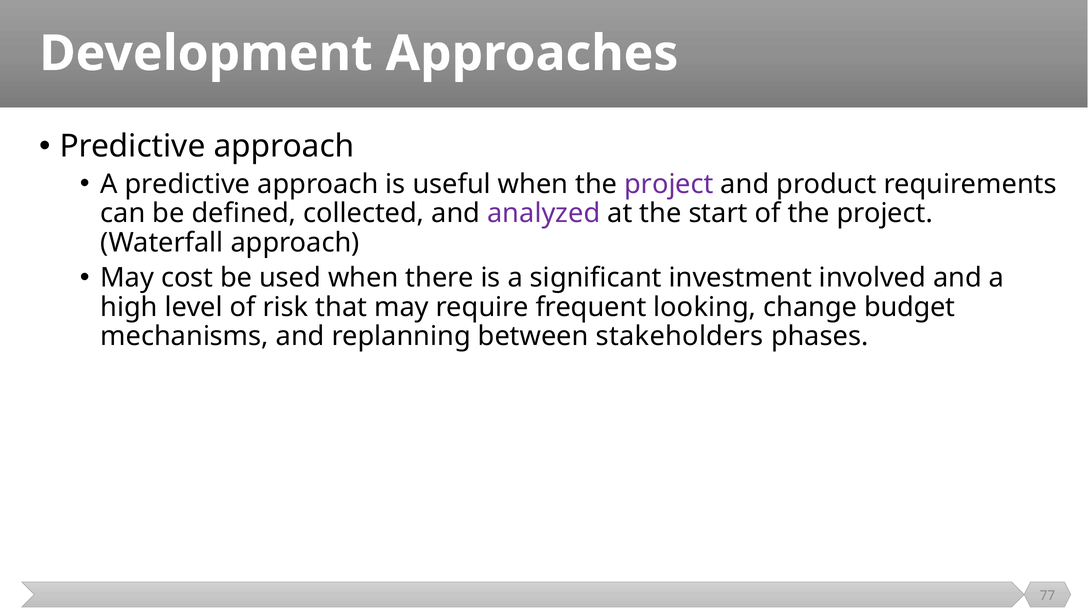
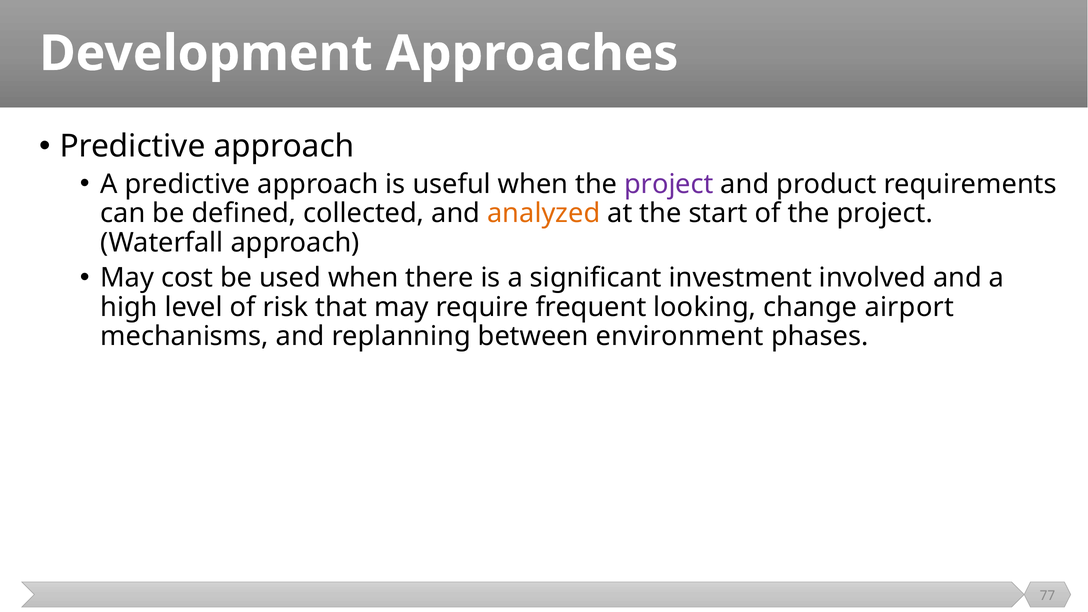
analyzed colour: purple -> orange (544, 213)
budget: budget -> airport (909, 307)
stakeholders: stakeholders -> environment (680, 337)
